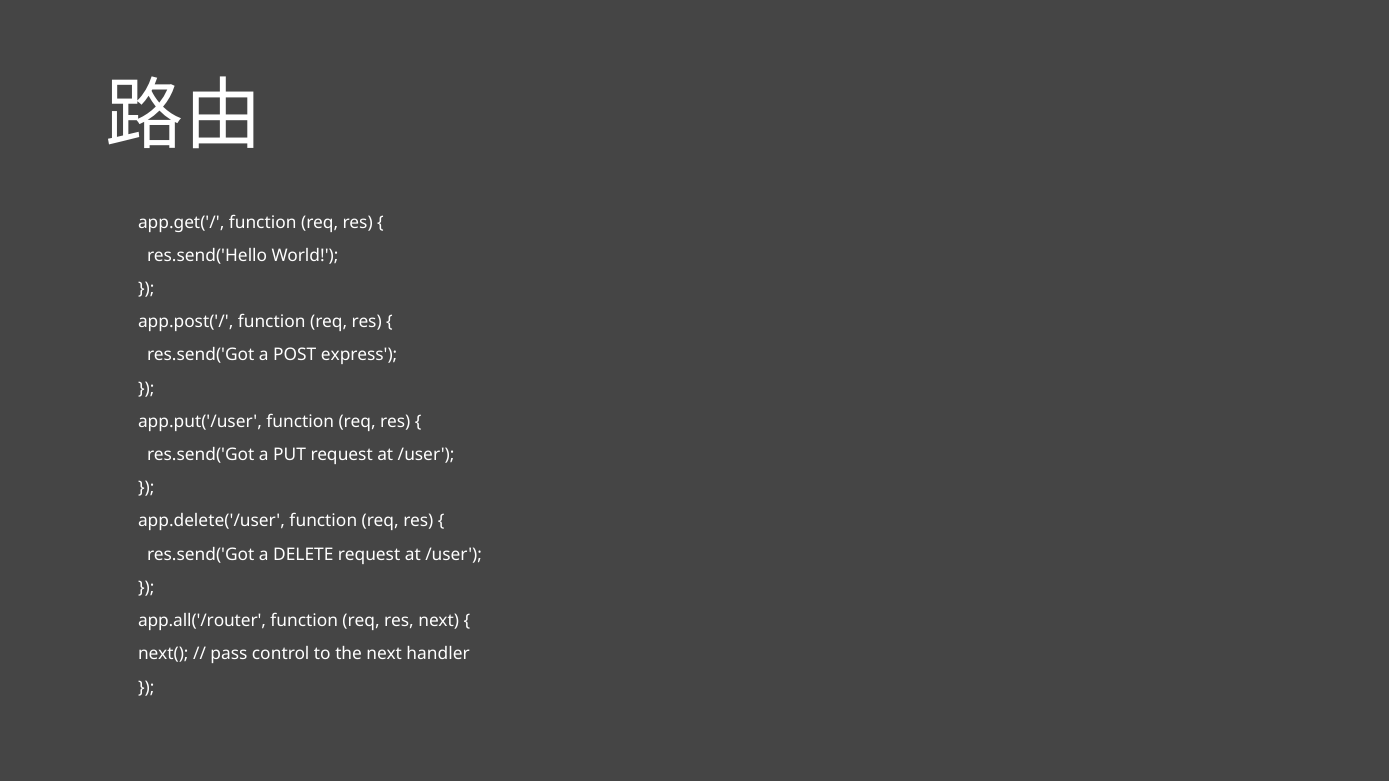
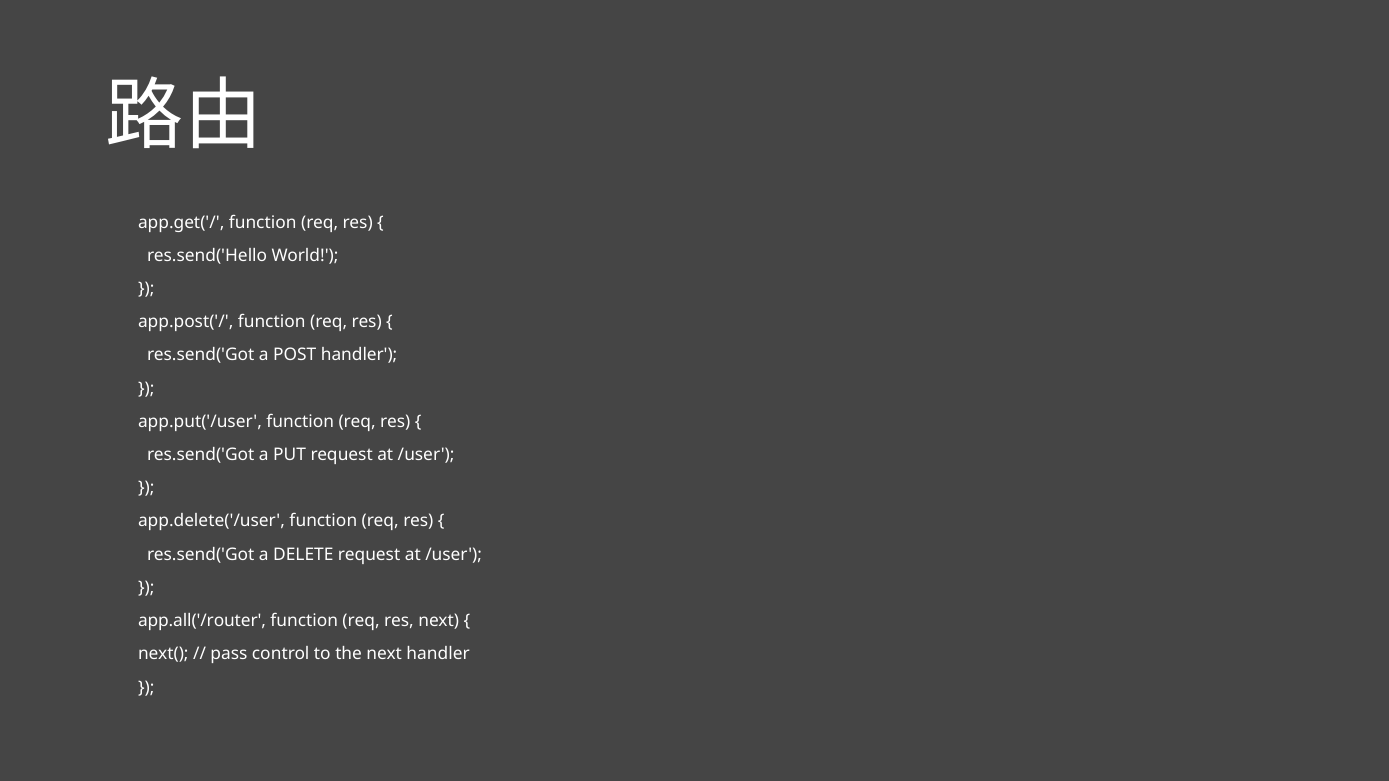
POST express: express -> handler (359, 355)
